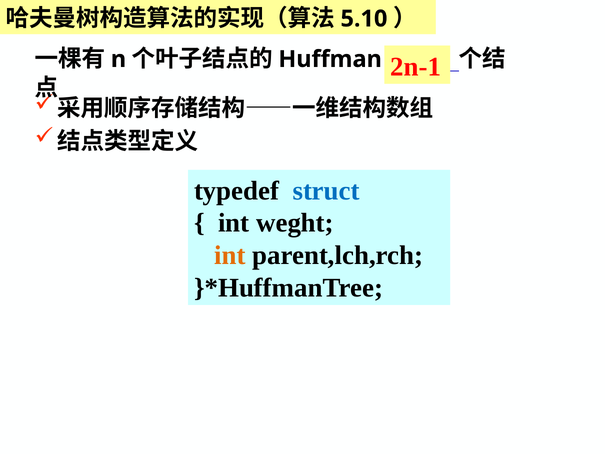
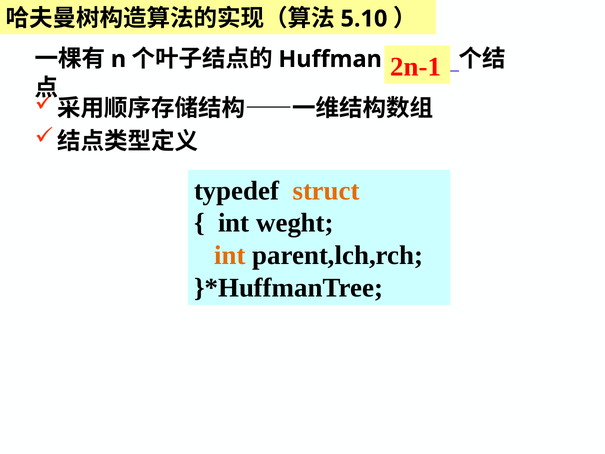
struct colour: blue -> orange (326, 191)
